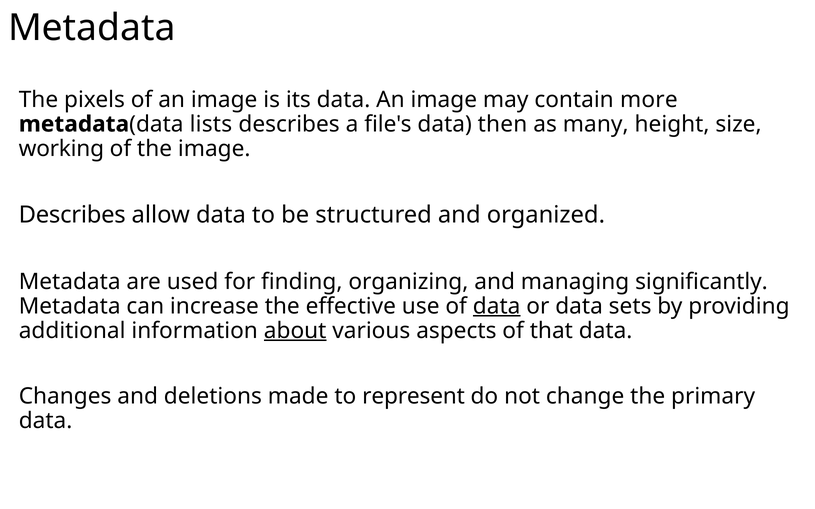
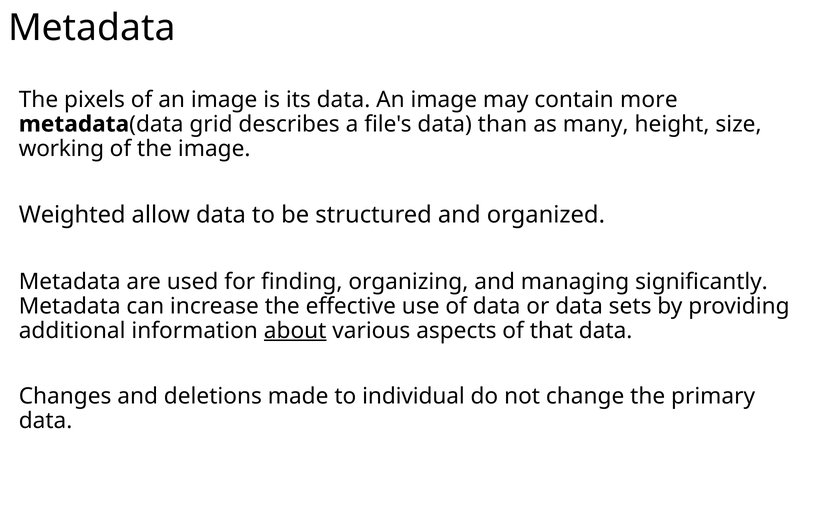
lists: lists -> grid (211, 124)
then: then -> than (502, 124)
Describes: Describes -> Weighted (72, 215)
data underline: present -> none (497, 306)
represent: represent -> individual (414, 397)
